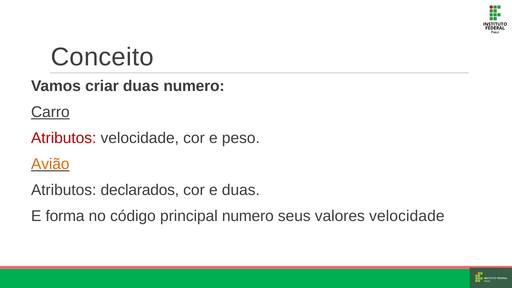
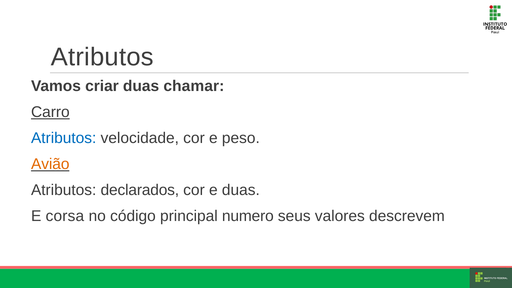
Conceito: Conceito -> Atributos (102, 57)
duas numero: numero -> chamar (194, 86)
Atributos colour: red -> blue (64, 138)
forma: forma -> corsa (65, 216)
valores velocidade: velocidade -> descrevem (407, 216)
